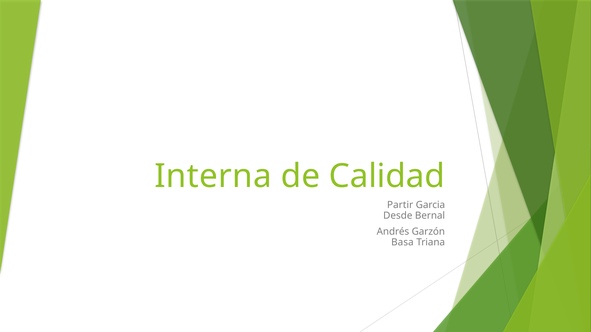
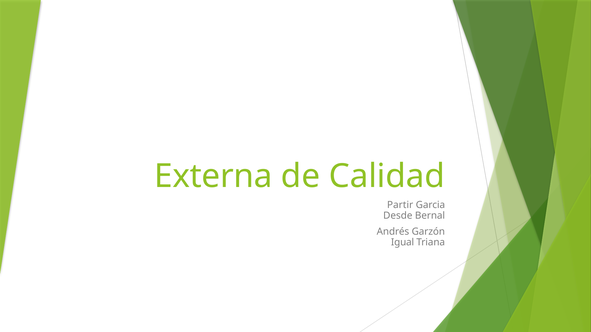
Interna: Interna -> Externa (213, 177)
Basa: Basa -> Igual (403, 243)
